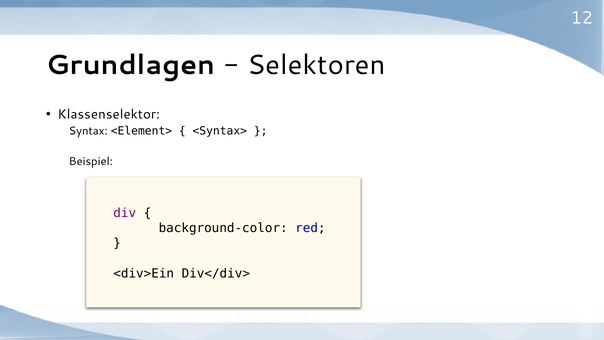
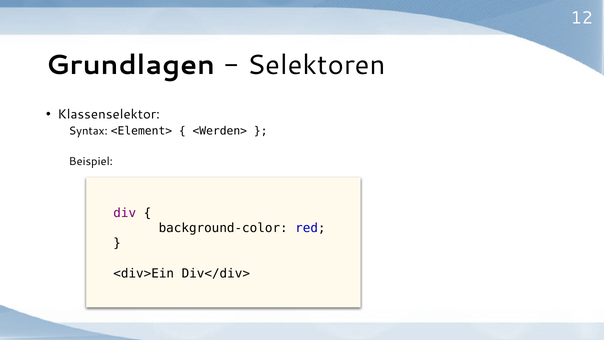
<Syntax>: <Syntax> -> <Werden> (220, 131)
